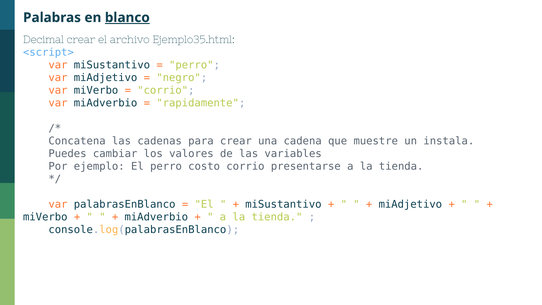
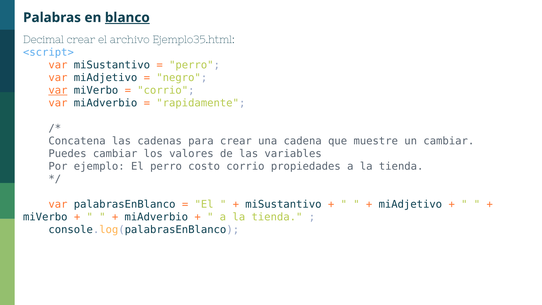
var underline: none -> present (58, 90)
un instala: instala -> cambiar (449, 141)
presentarse: presentarse -> propiedades (306, 166)
